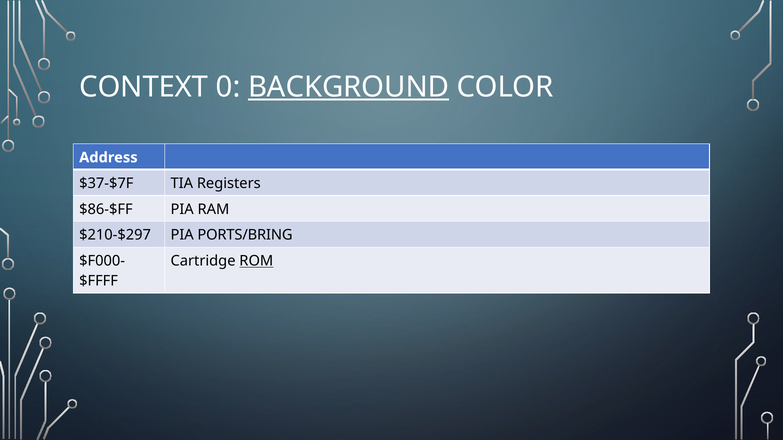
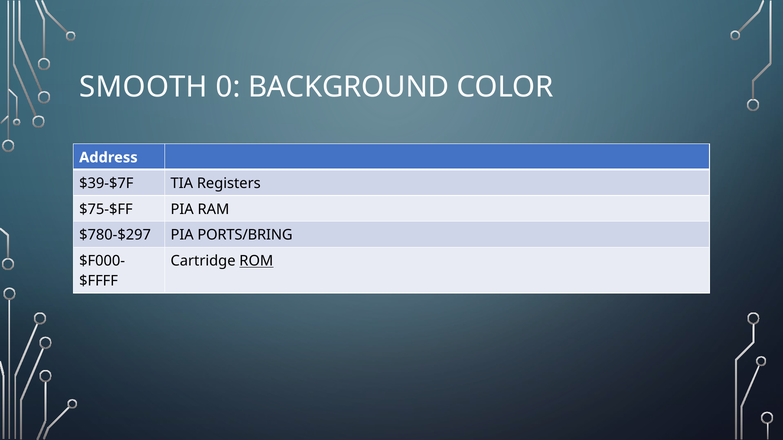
CONTEXT: CONTEXT -> SMOOTH (144, 87)
BACKGROUND underline: present -> none (349, 87)
$37-$7F: $37-$7F -> $39-$7F (106, 184)
$86-$FF: $86-$FF -> $75-$FF (106, 209)
$210-$297: $210-$297 -> $780-$297 (115, 235)
